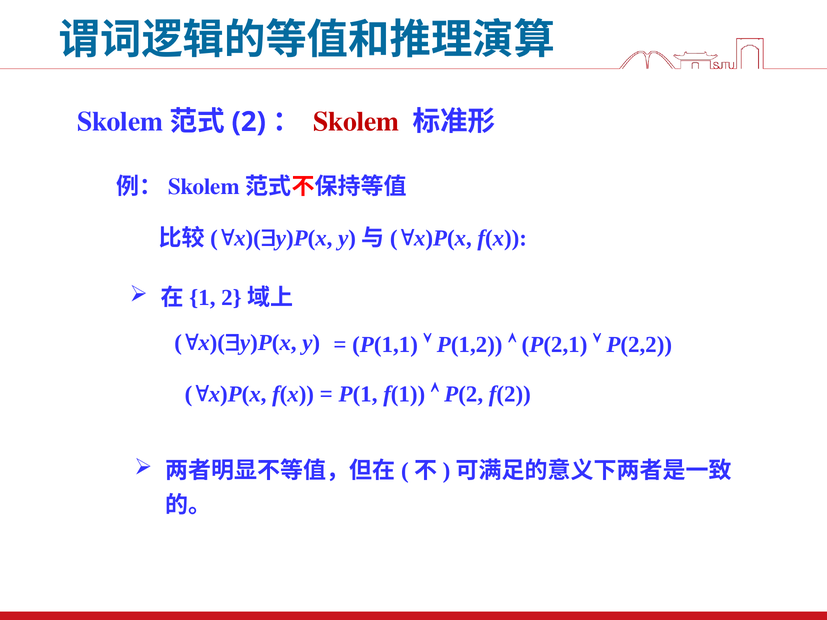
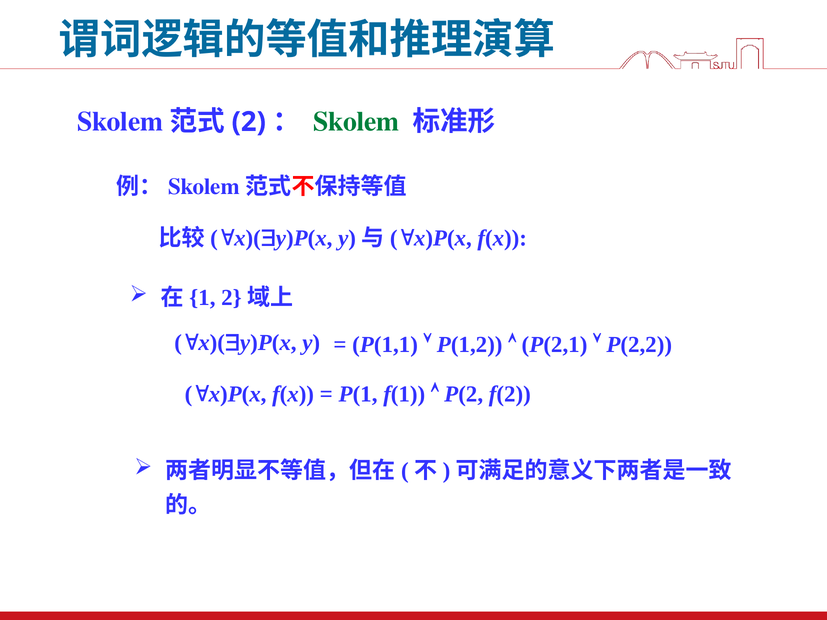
Skolem colour: red -> green (356, 122)
